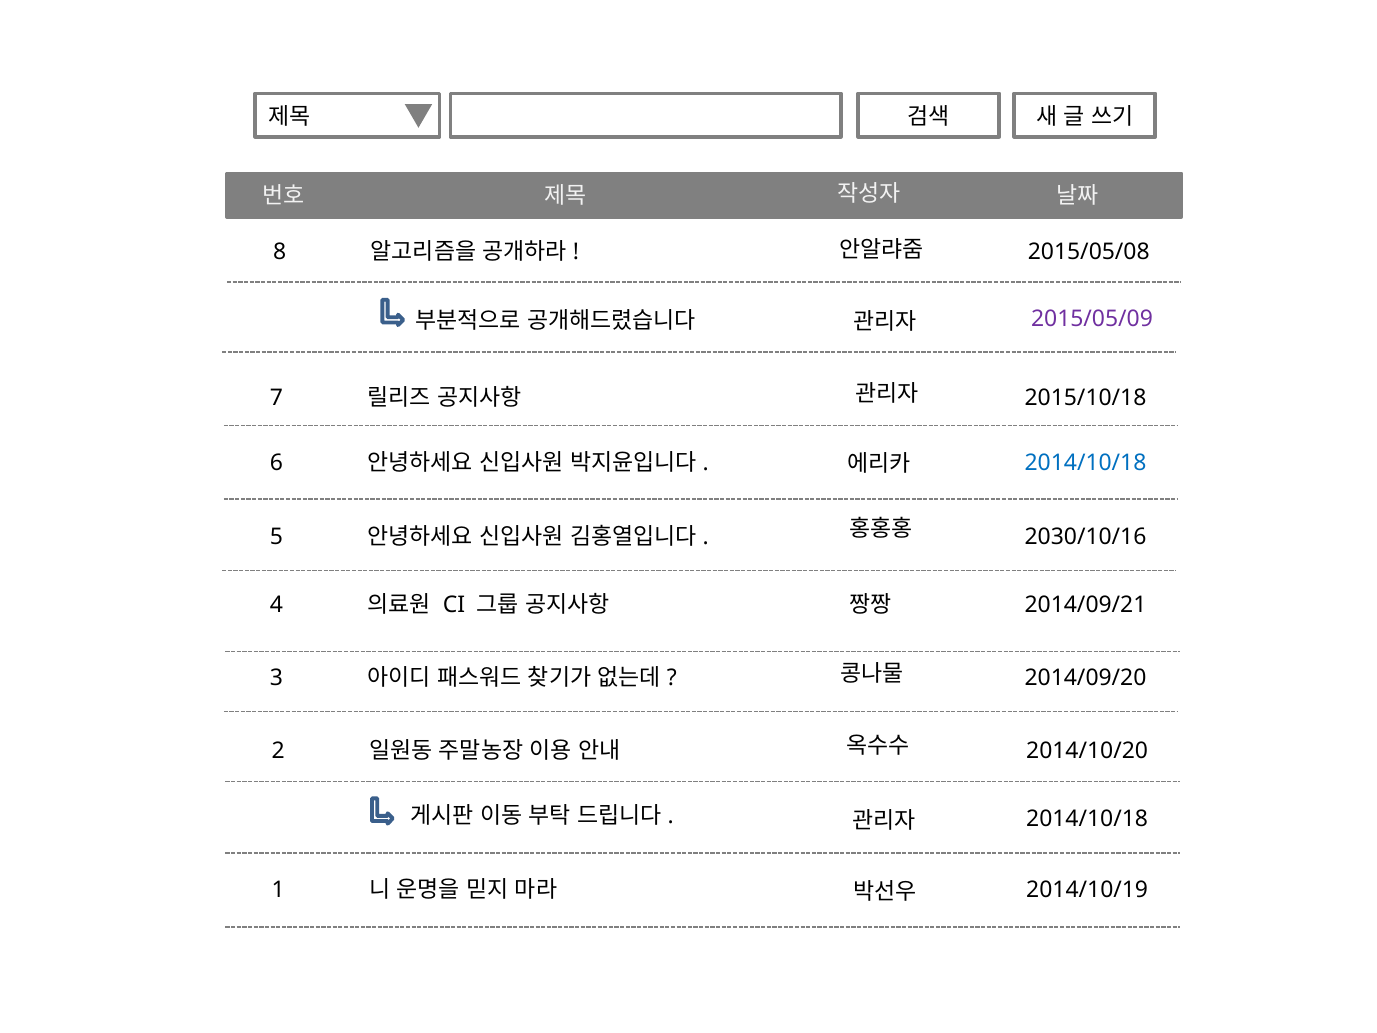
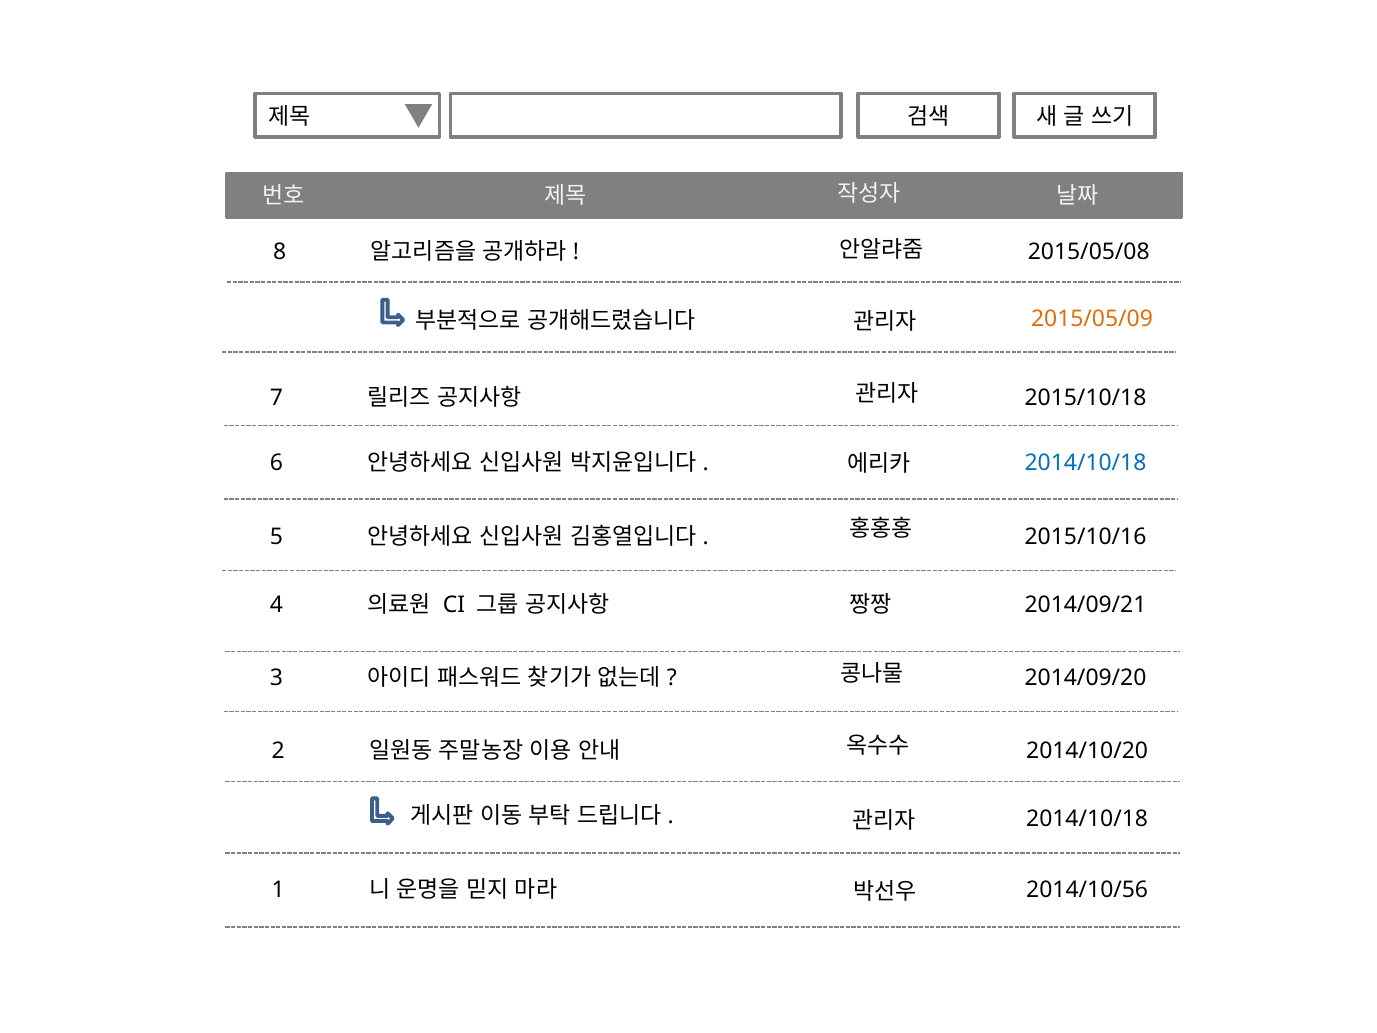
2015/05/09 colour: purple -> orange (1092, 319)
2030/10/16: 2030/10/16 -> 2015/10/16 (1086, 537)
2014/10/19: 2014/10/19 -> 2014/10/56 (1087, 890)
